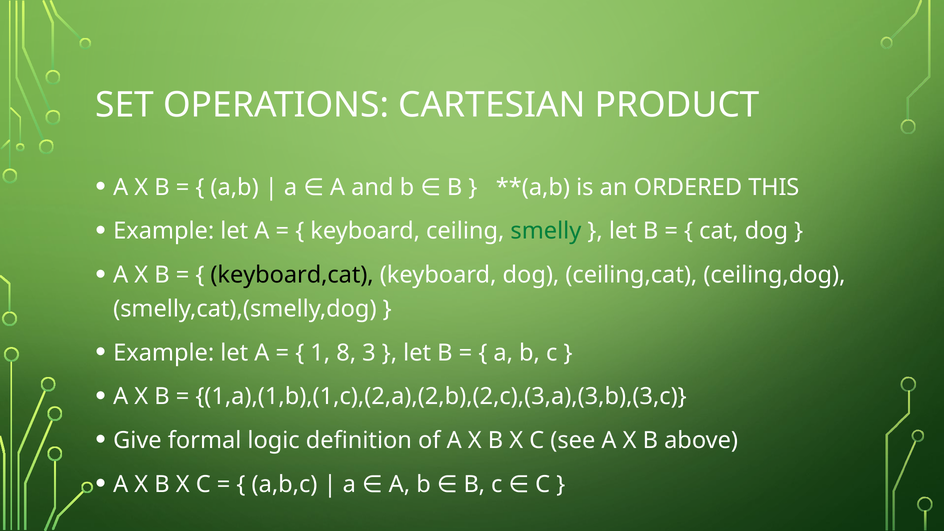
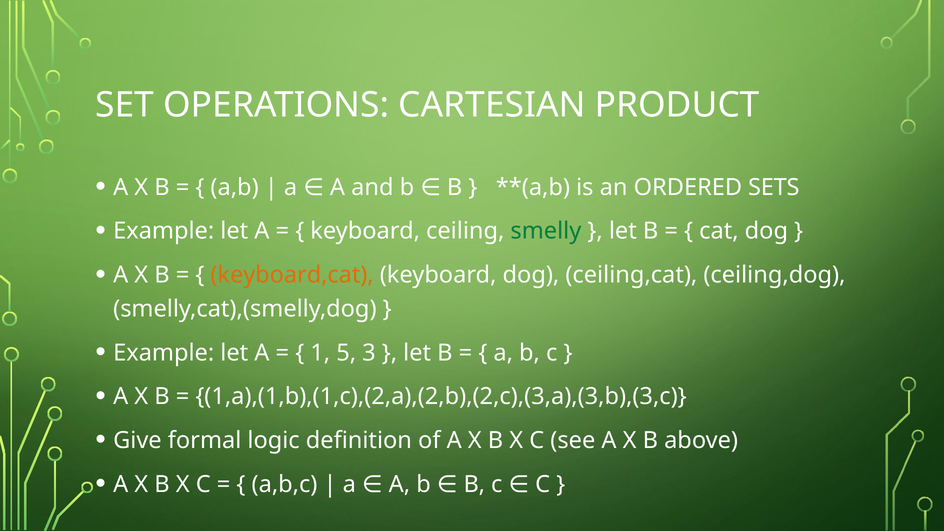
THIS: THIS -> SETS (774, 187)
keyboard,cat colour: black -> orange (292, 275)
8: 8 -> 5 (346, 353)
